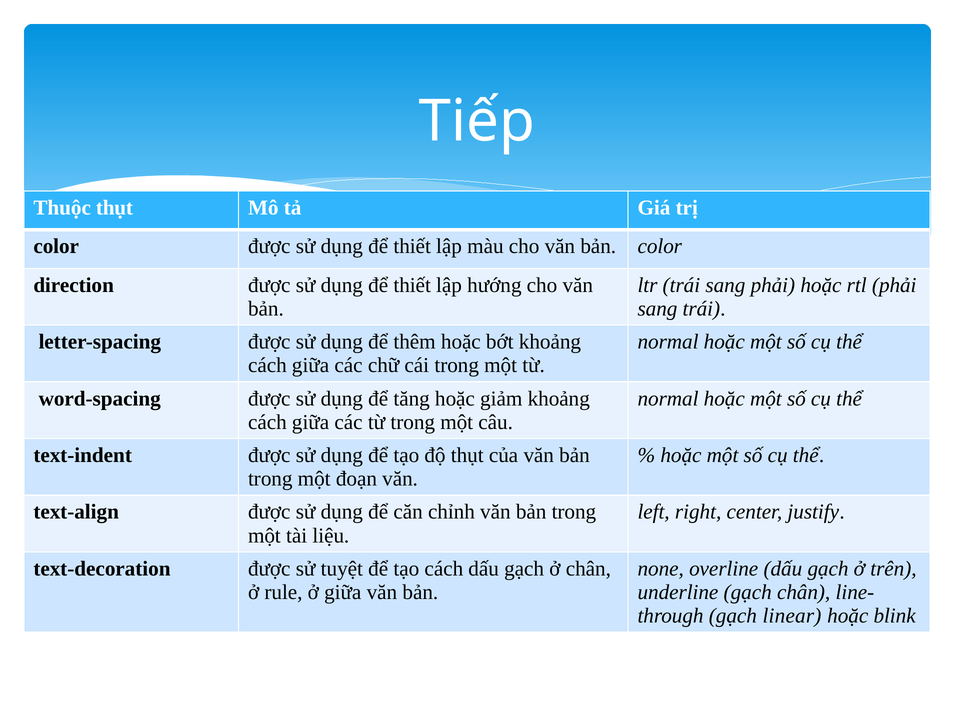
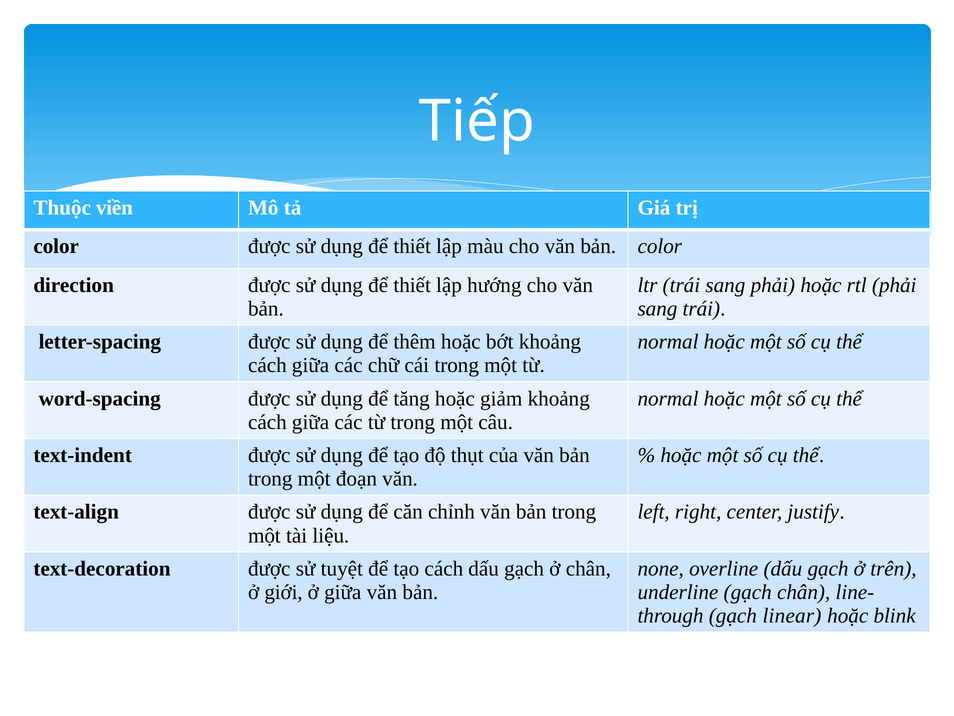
Thuộc thụt: thụt -> viền (114, 208)
rule: rule -> giới (284, 592)
